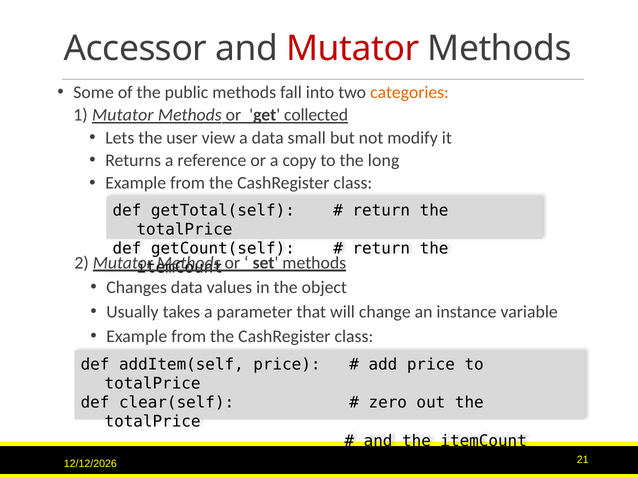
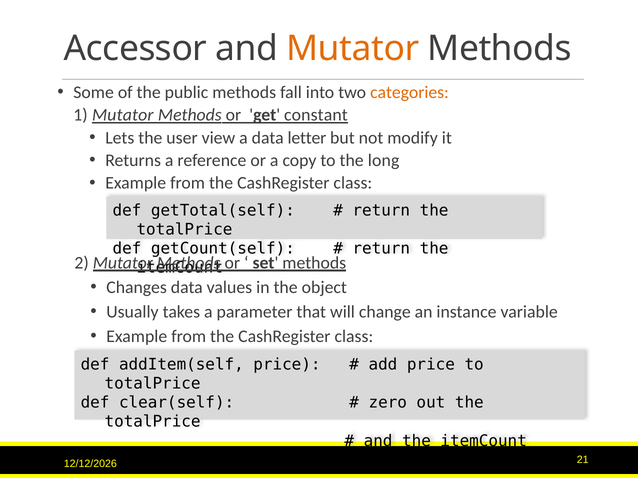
Mutator colour: red -> orange (353, 49)
collected: collected -> constant (316, 115)
small: small -> letter (307, 138)
